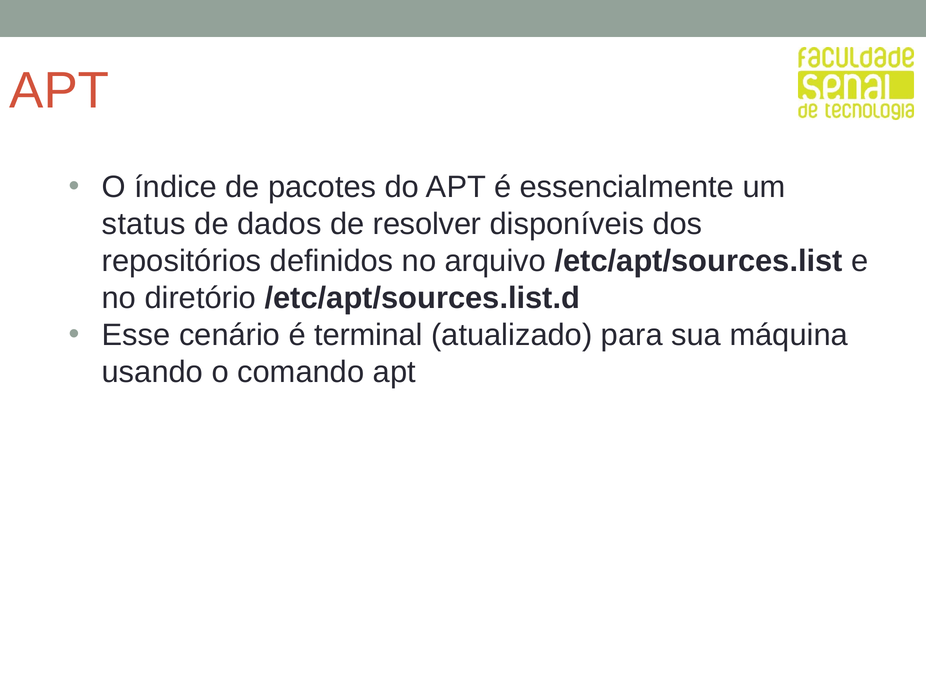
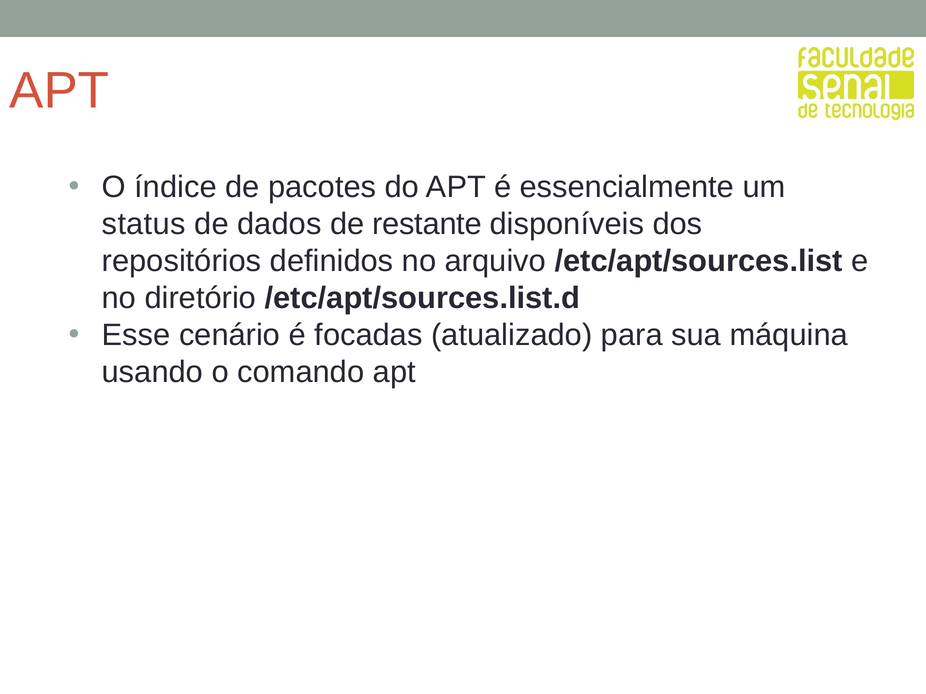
resolver: resolver -> restante (427, 224)
terminal: terminal -> focadas (368, 336)
